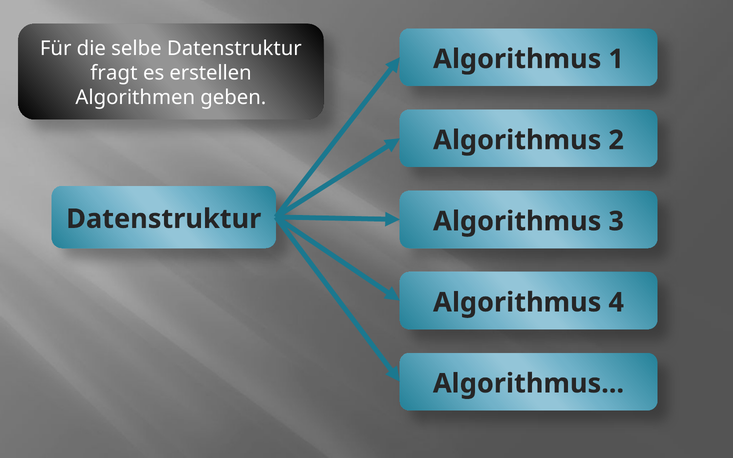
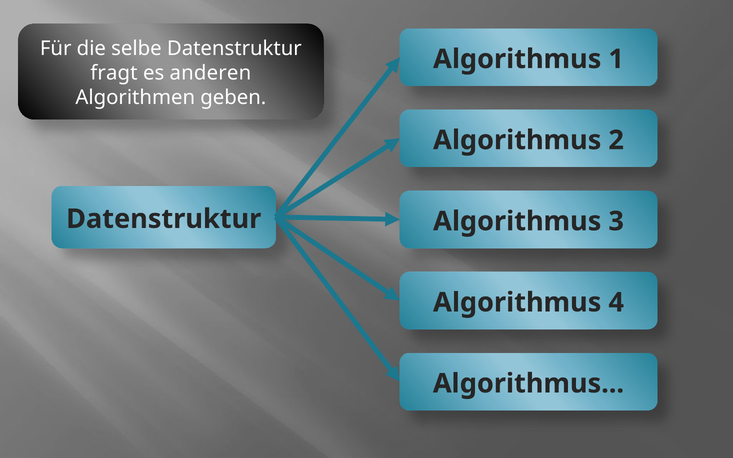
erstellen: erstellen -> anderen (210, 73)
